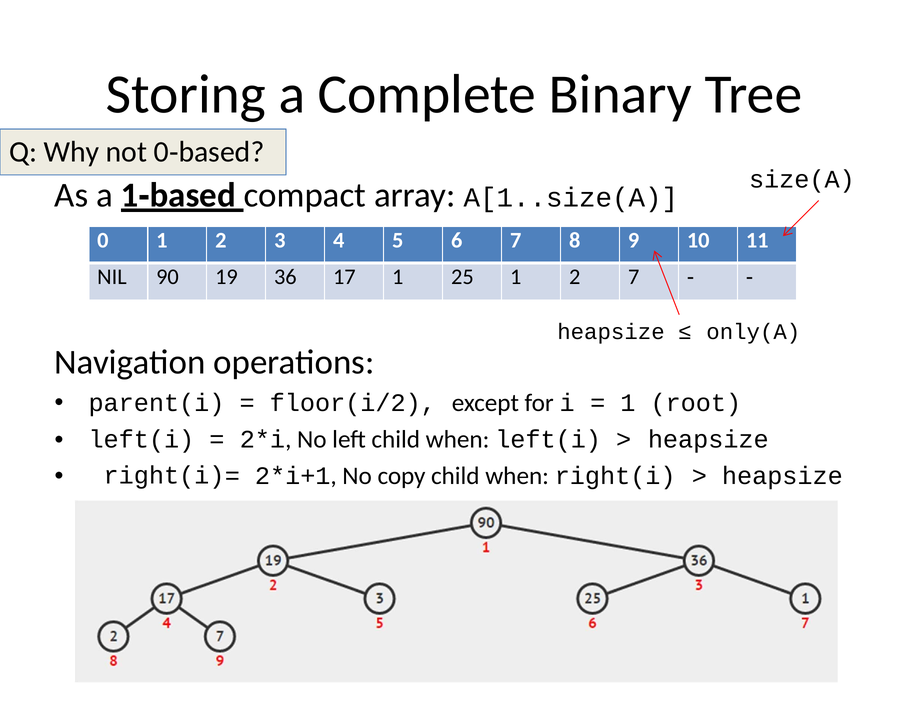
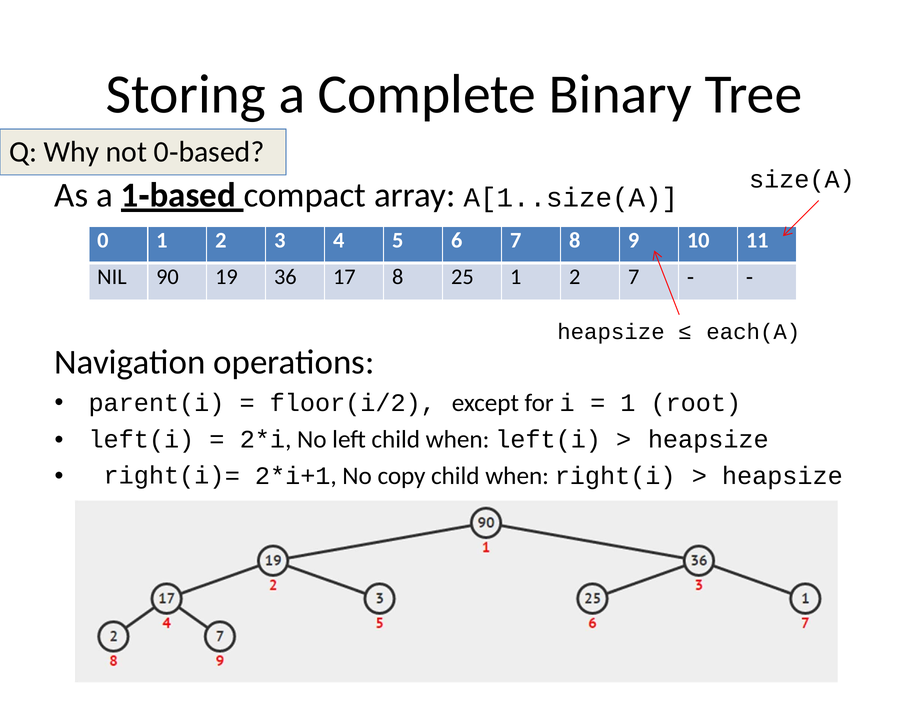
17 1: 1 -> 8 (398, 277)
only(A: only(A -> each(A (753, 332)
